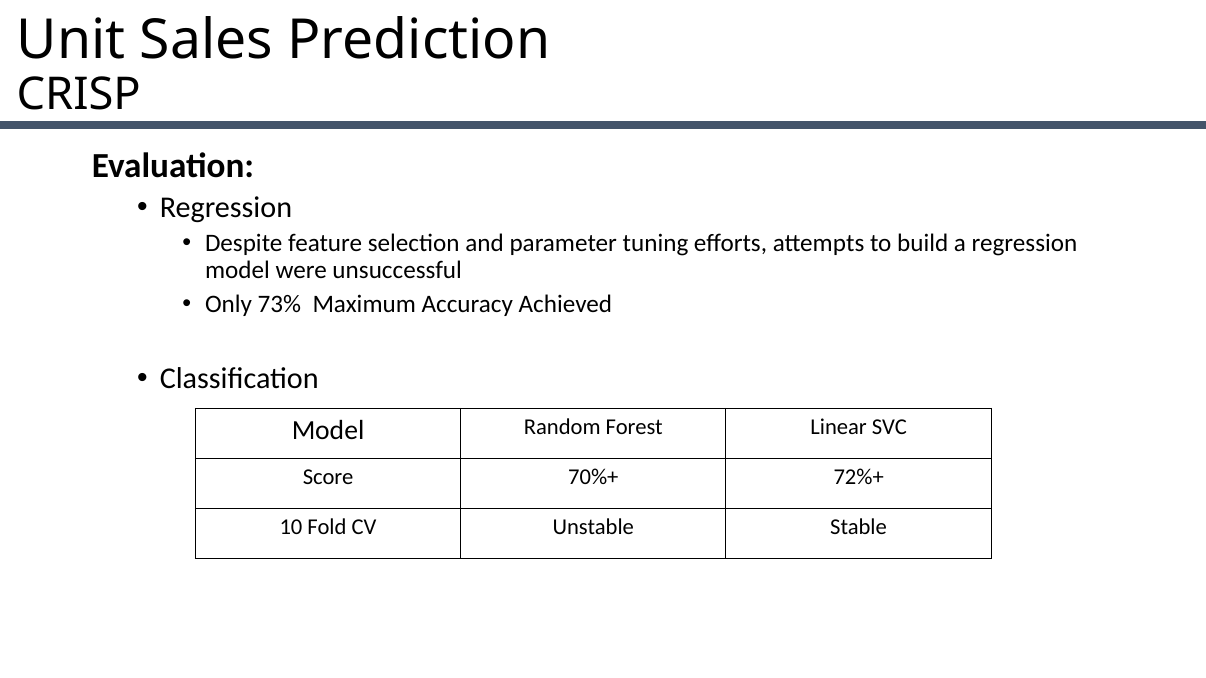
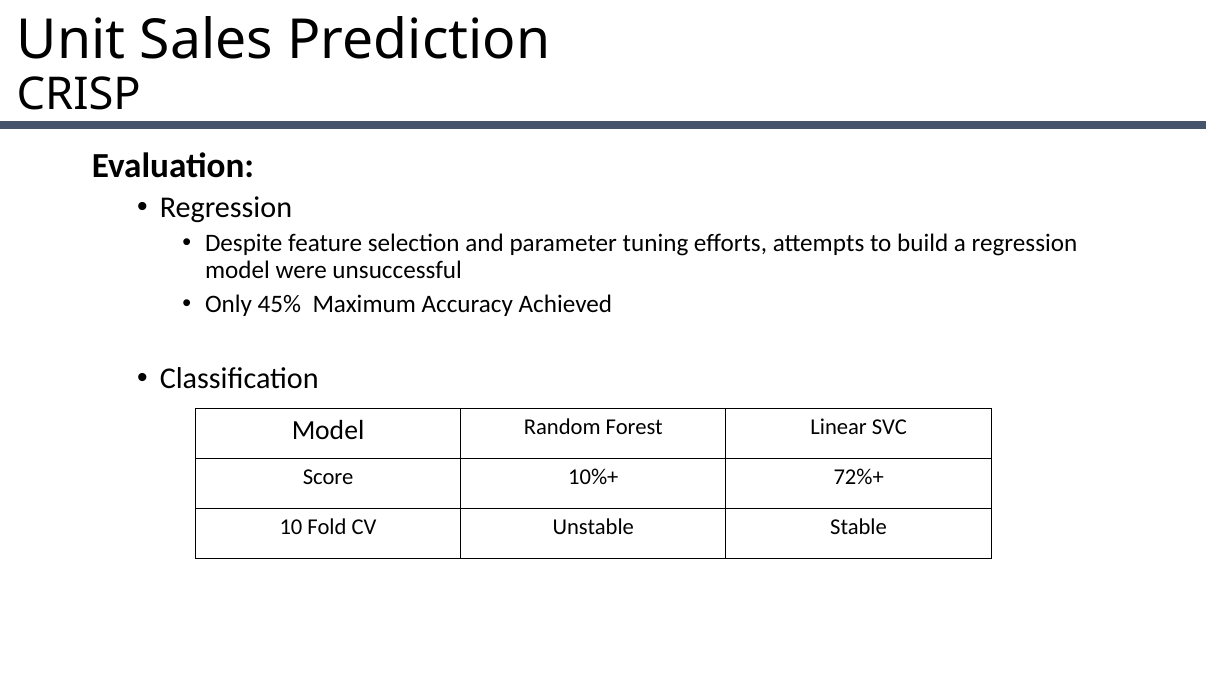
73%: 73% -> 45% (279, 304)
70%+: 70%+ -> 10%+ (593, 477)
